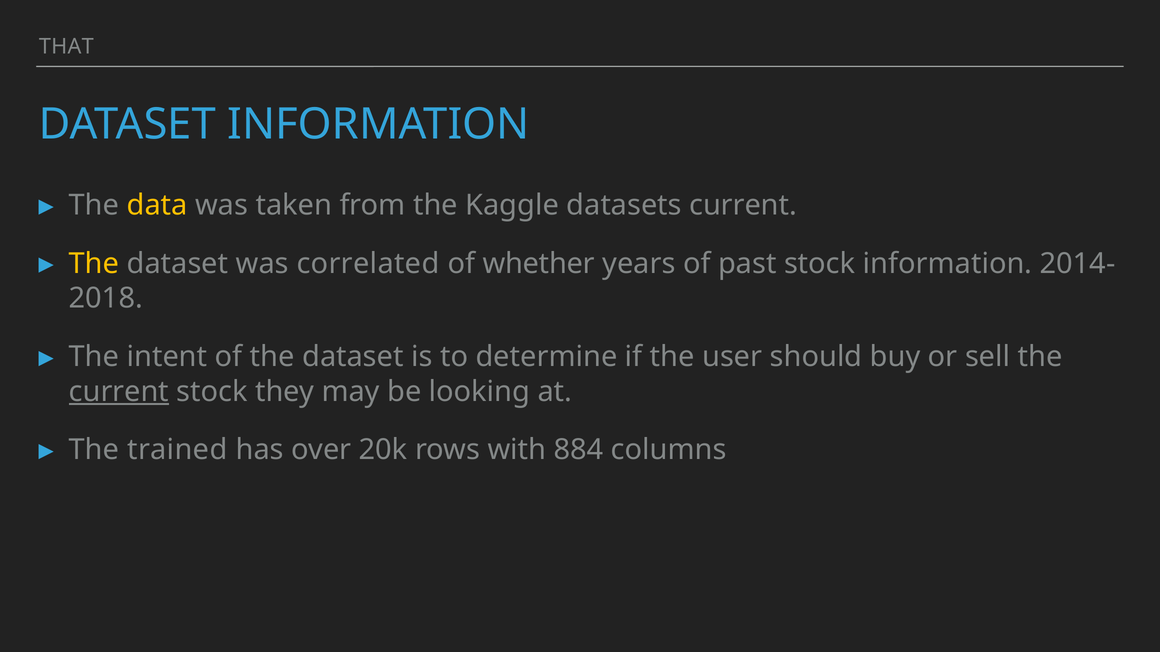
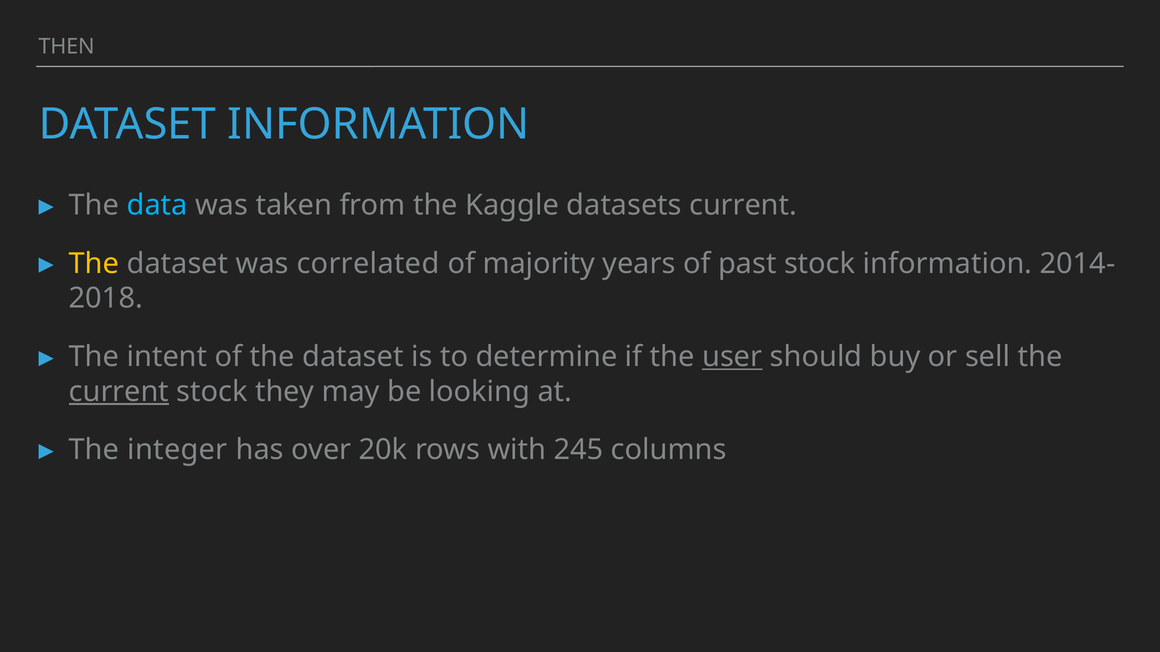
THAT: THAT -> THEN (67, 47)
data colour: yellow -> light blue (157, 206)
whether: whether -> majority (539, 264)
user underline: none -> present (732, 357)
trained: trained -> integer (177, 450)
884: 884 -> 245 (579, 450)
